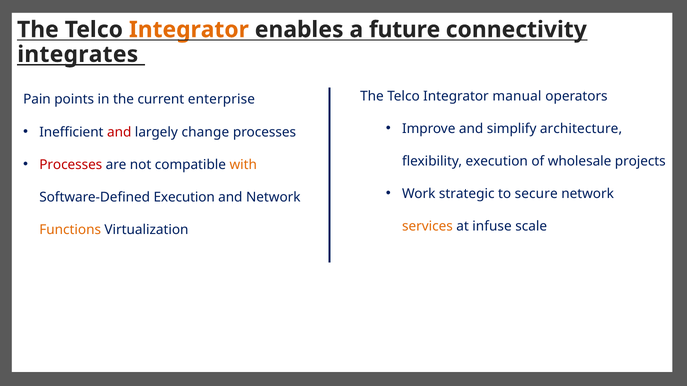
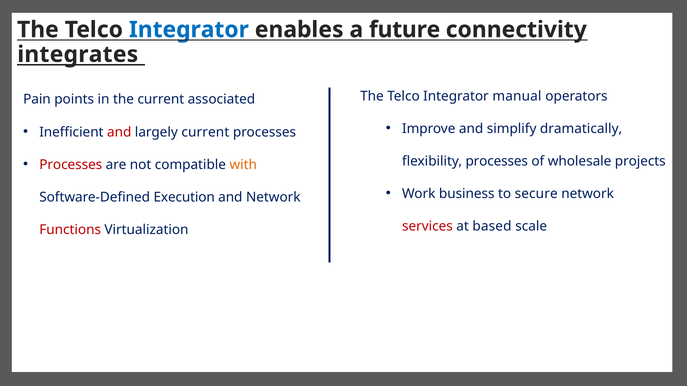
Integrator colour: orange -> blue (189, 30)
enterprise: enterprise -> associated (221, 100)
architecture: architecture -> dramatically (581, 129)
largely change: change -> current (205, 132)
flexibility execution: execution -> processes (497, 161)
strategic: strategic -> business (467, 194)
services colour: orange -> red (427, 227)
infuse: infuse -> based (492, 227)
Functions colour: orange -> red (70, 230)
